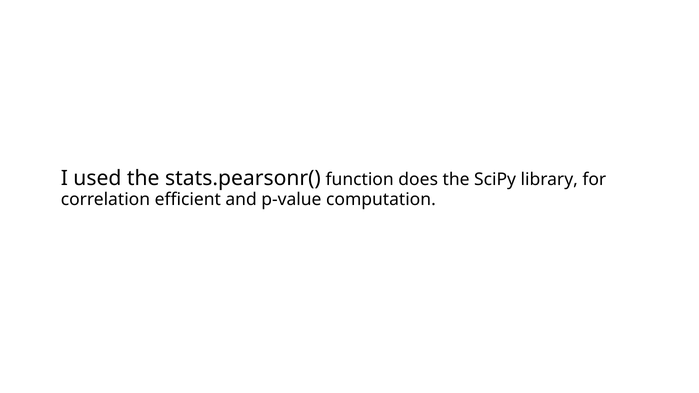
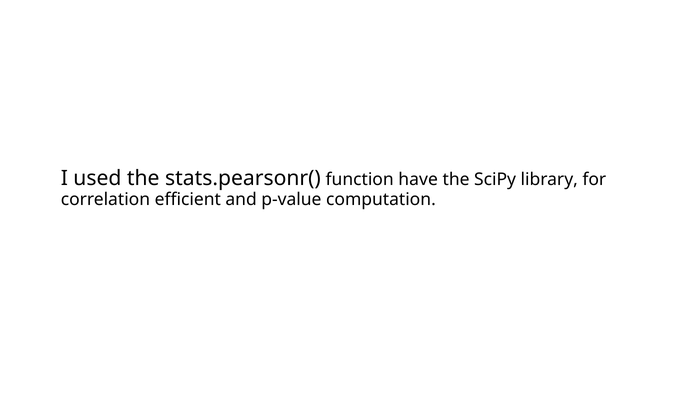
does: does -> have (418, 180)
